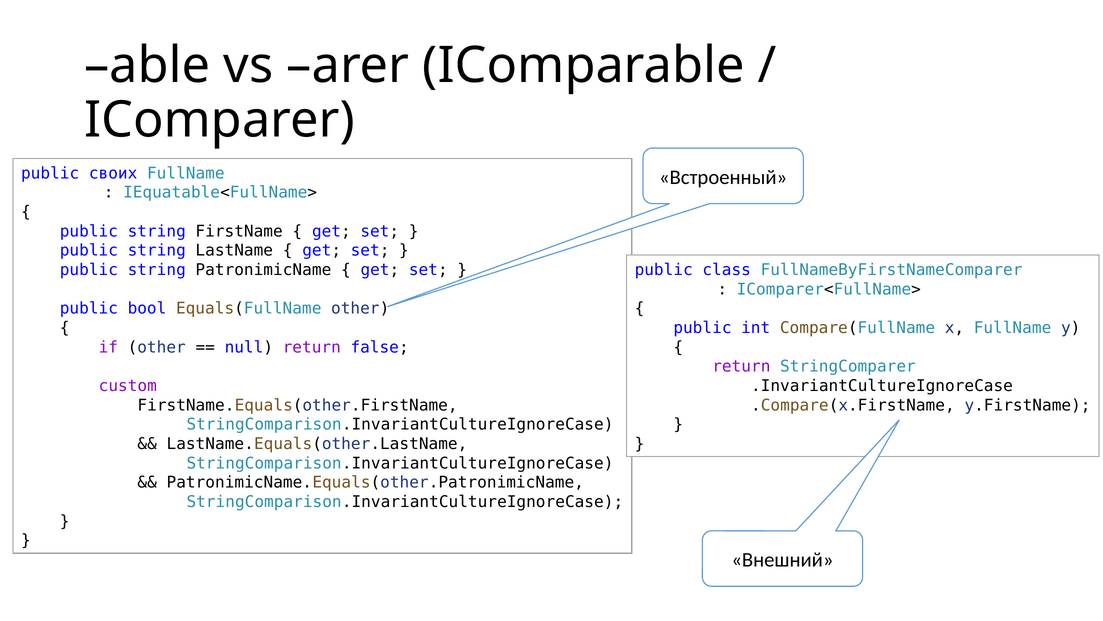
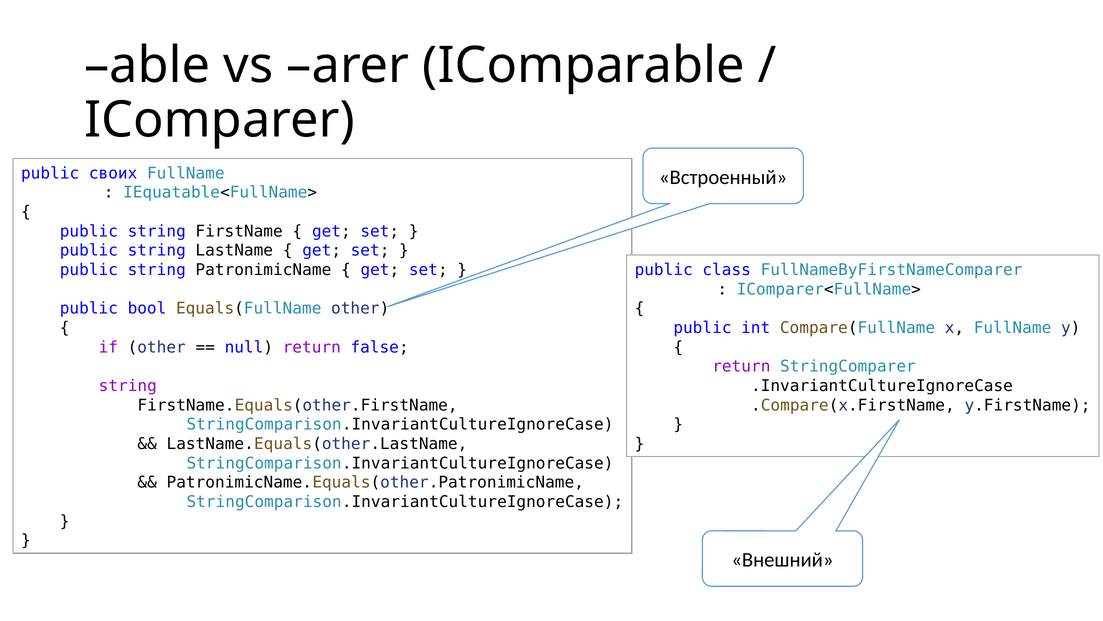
custom: custom -> string (128, 386)
